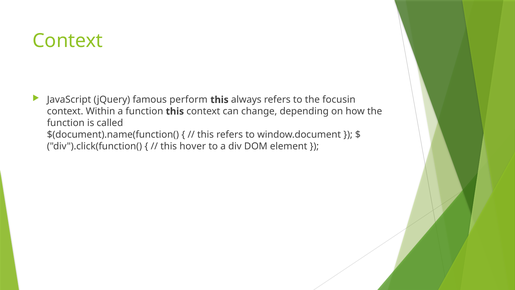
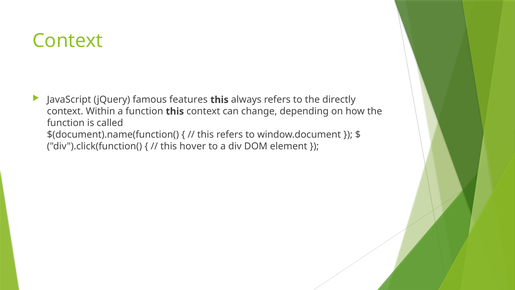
perform: perform -> features (188, 100)
focusin: focusin -> directly (339, 100)
